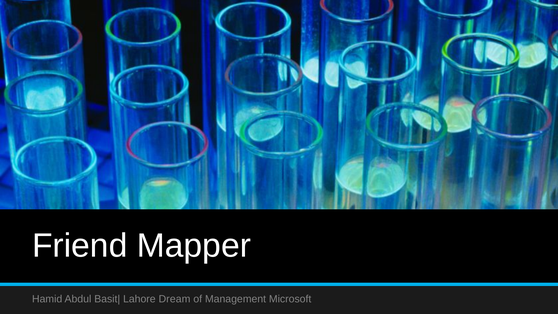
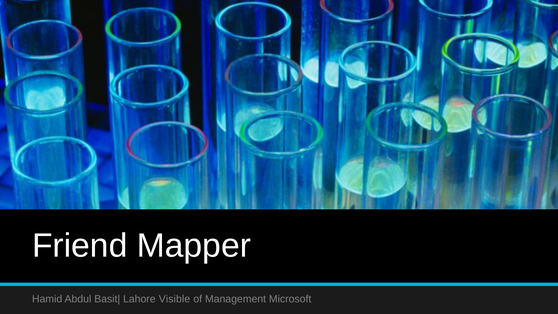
Dream: Dream -> Visible (174, 299)
